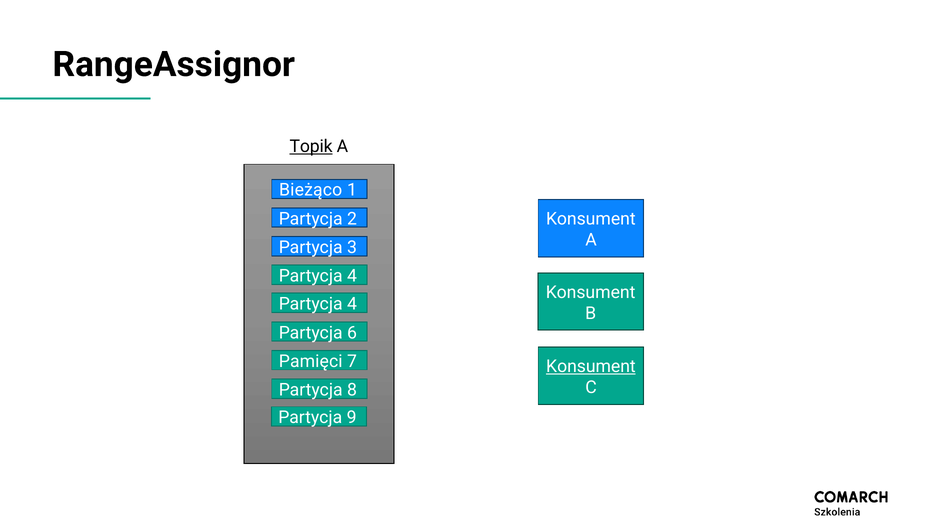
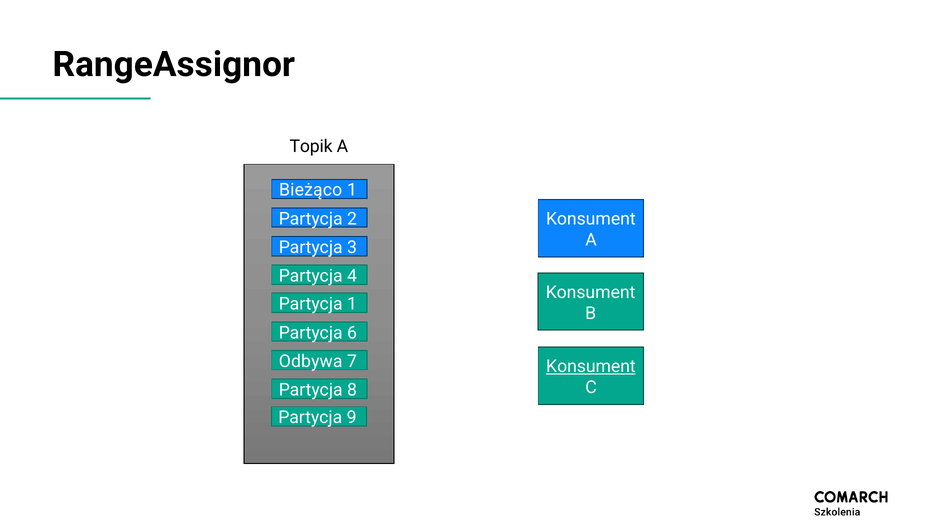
Topik underline: present -> none (311, 147)
4: 4 -> 1 (352, 304)
Pamięci: Pamięci -> Odbywa (311, 362)
